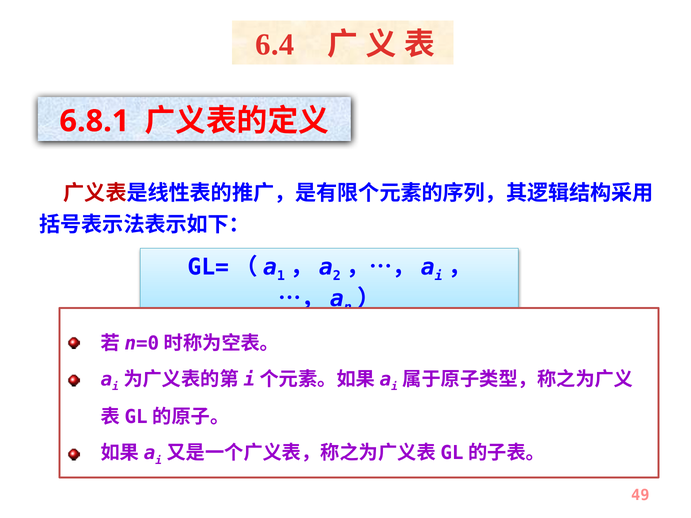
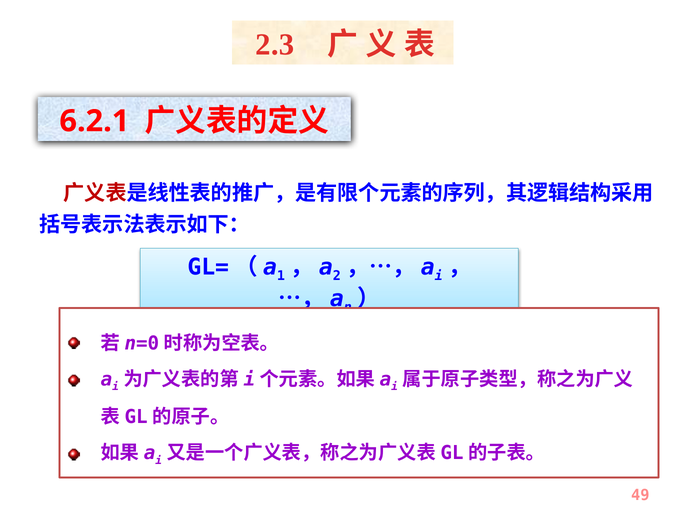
6.4: 6.4 -> 2.3 (275, 45)
6.8.1: 6.8.1 -> 6.2.1 (94, 121)
